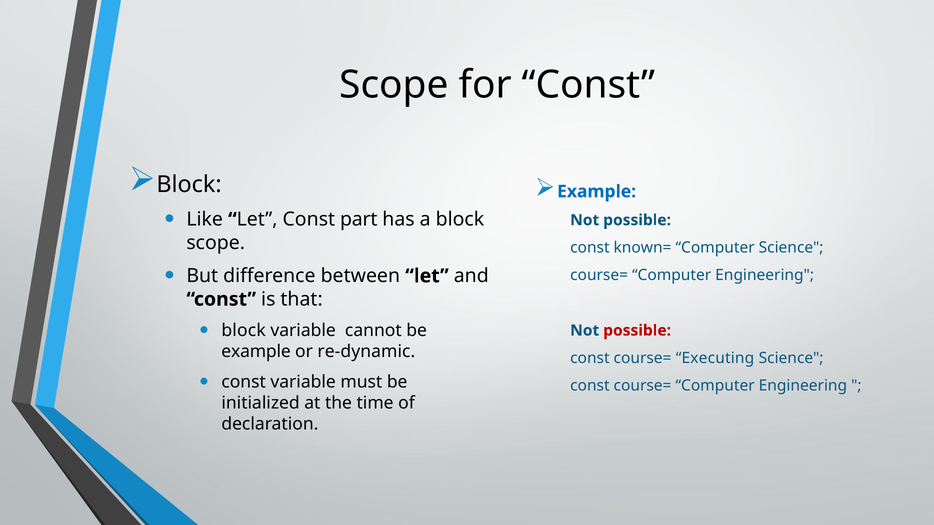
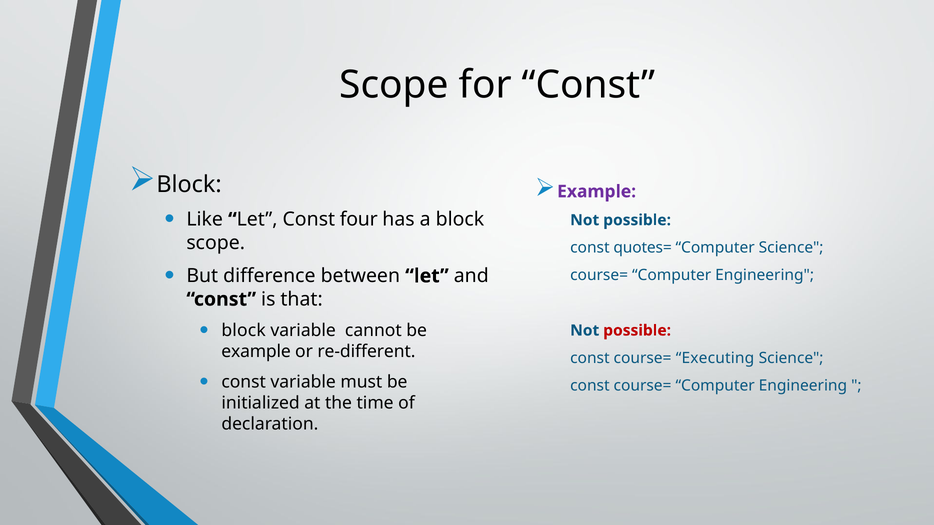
Example colour: blue -> purple (597, 192)
part: part -> four (359, 220)
known=: known= -> quotes= (643, 248)
re-dynamic: re-dynamic -> re-different (366, 352)
